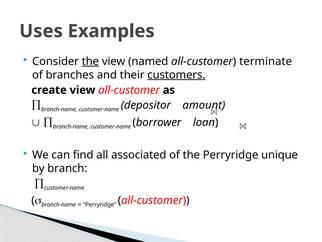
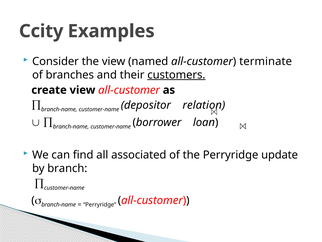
Uses: Uses -> Ccity (41, 31)
the underline: present -> none (90, 61)
amount: amount -> relation (204, 105)
unique: unique -> update (280, 155)
